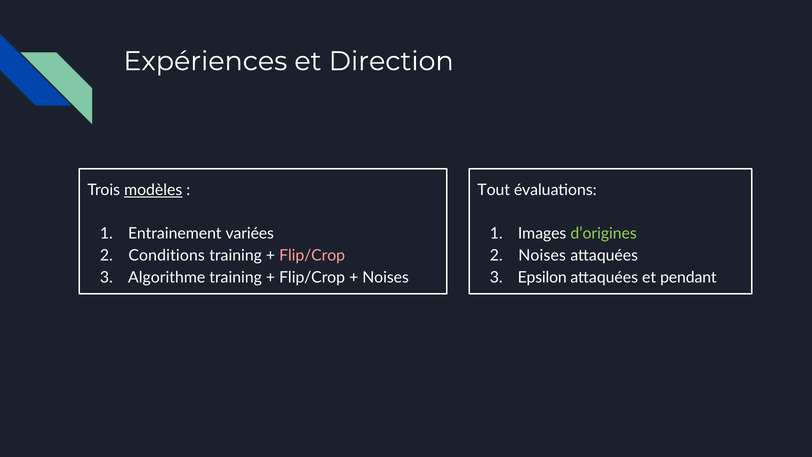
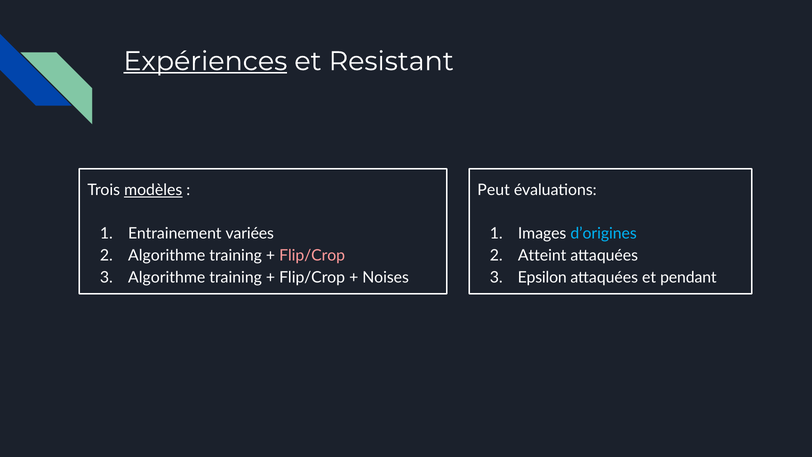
Expériences underline: none -> present (205, 61)
Direction: Direction -> Resistant (391, 61)
Tout: Tout -> Peut (494, 190)
d’origines colour: light green -> light blue (604, 234)
Conditions: Conditions -> Algorithme (167, 255)
Noises: Noises -> Atteint (542, 255)
